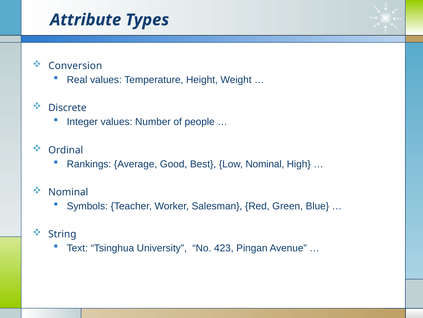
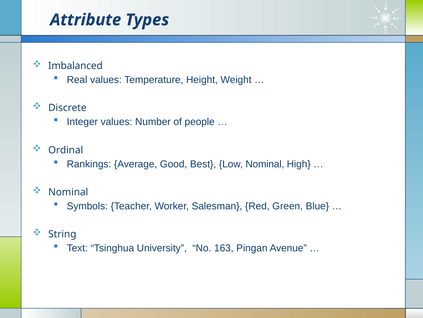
Conversion: Conversion -> Imbalanced (75, 66)
423: 423 -> 163 (224, 248)
